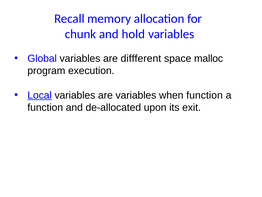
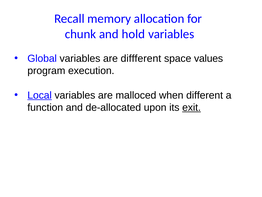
malloc: malloc -> values (209, 58)
are variables: variables -> malloced (136, 95)
when function: function -> different (205, 95)
exit underline: none -> present (192, 107)
